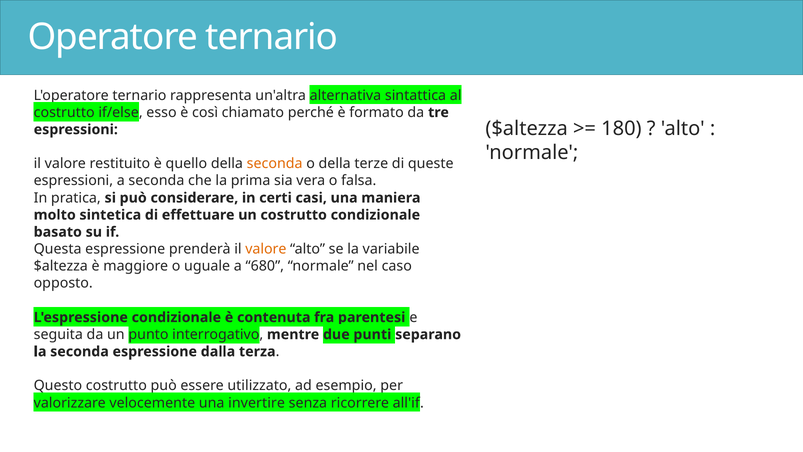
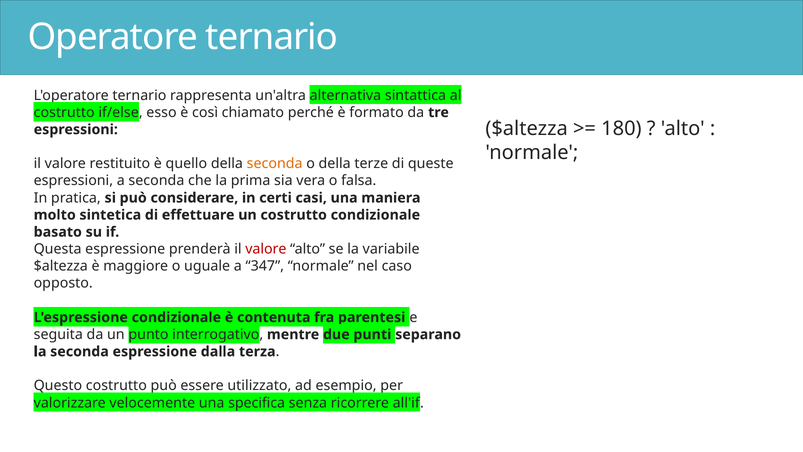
valore colour: orange -> red (266, 249)
680: 680 -> 347 (265, 266)
invertire: invertire -> specifica (257, 403)
